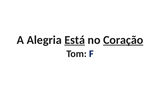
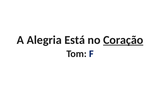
Está underline: present -> none (75, 40)
